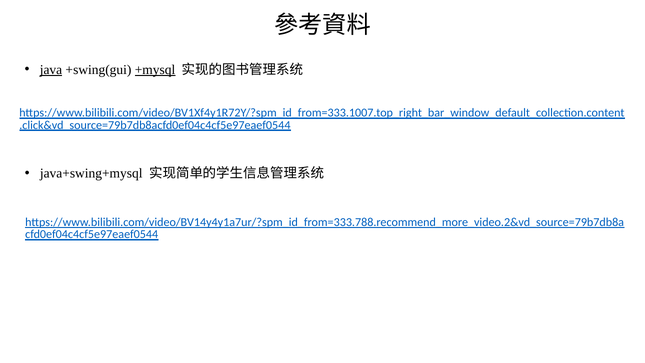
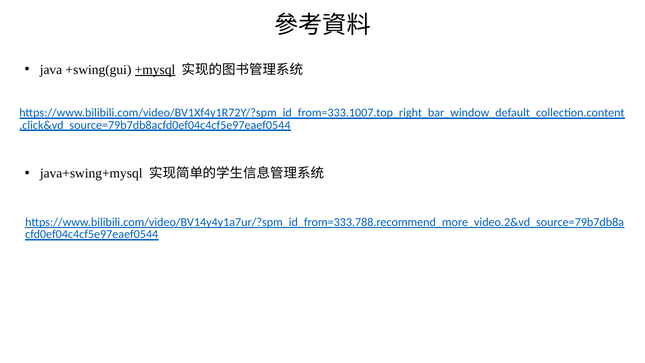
java underline: present -> none (51, 70)
